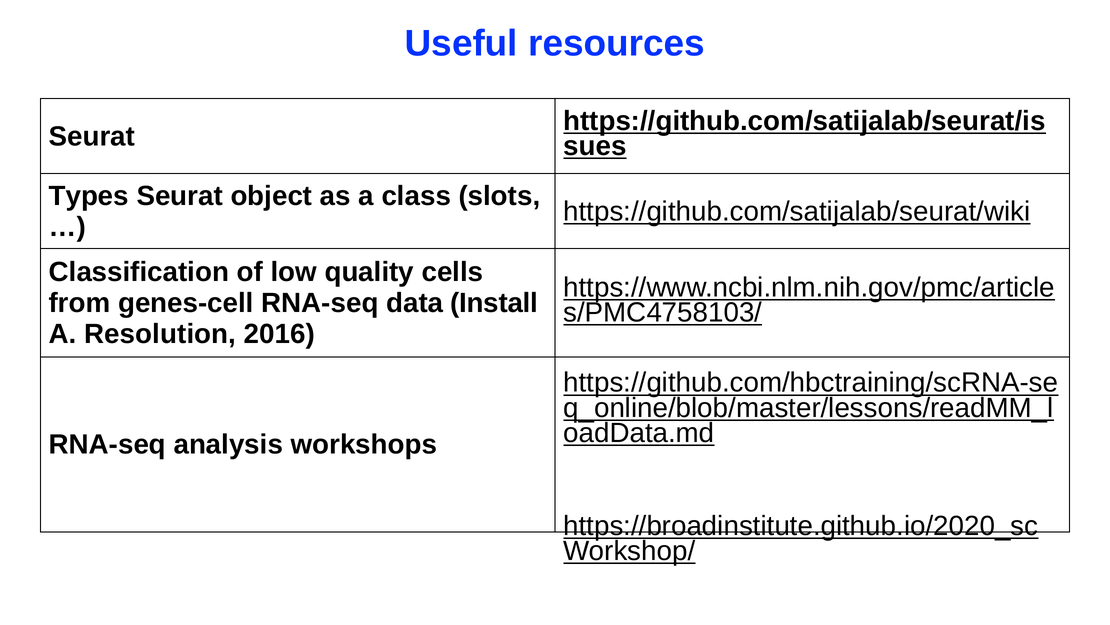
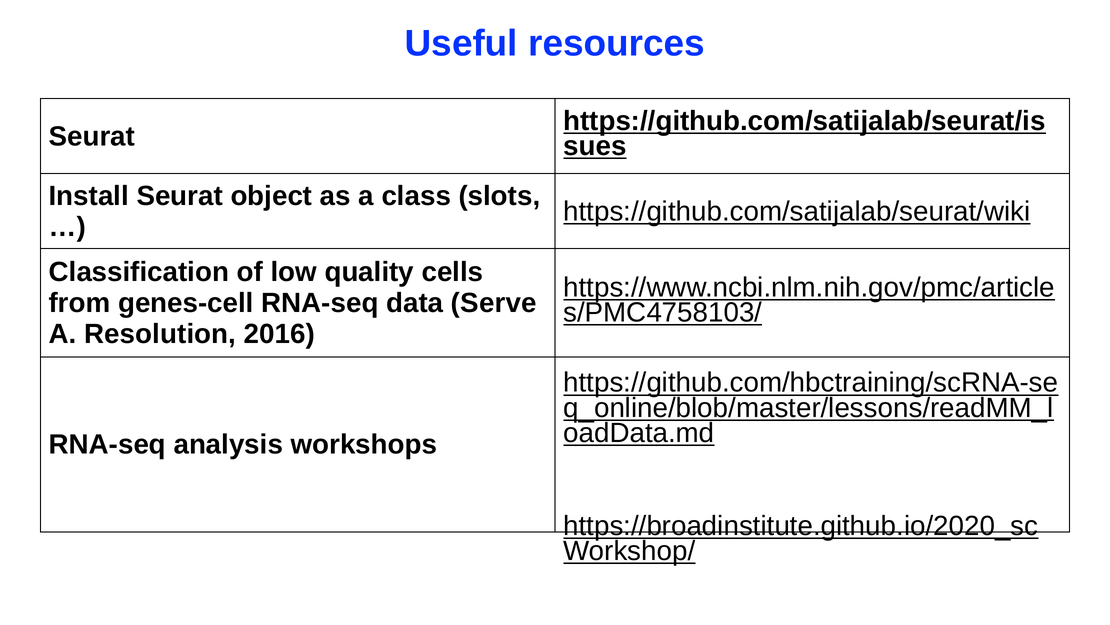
Types: Types -> Install (89, 196)
Install: Install -> Serve (494, 303)
